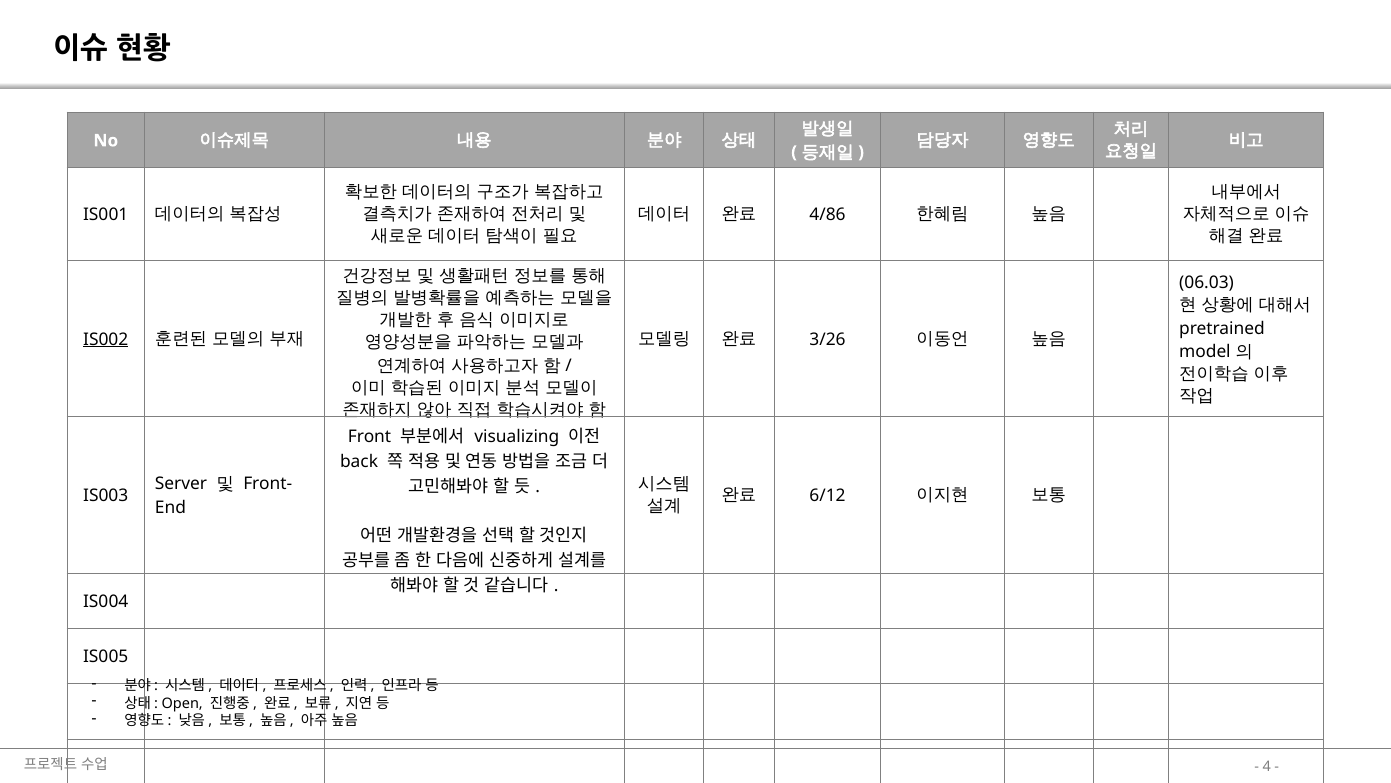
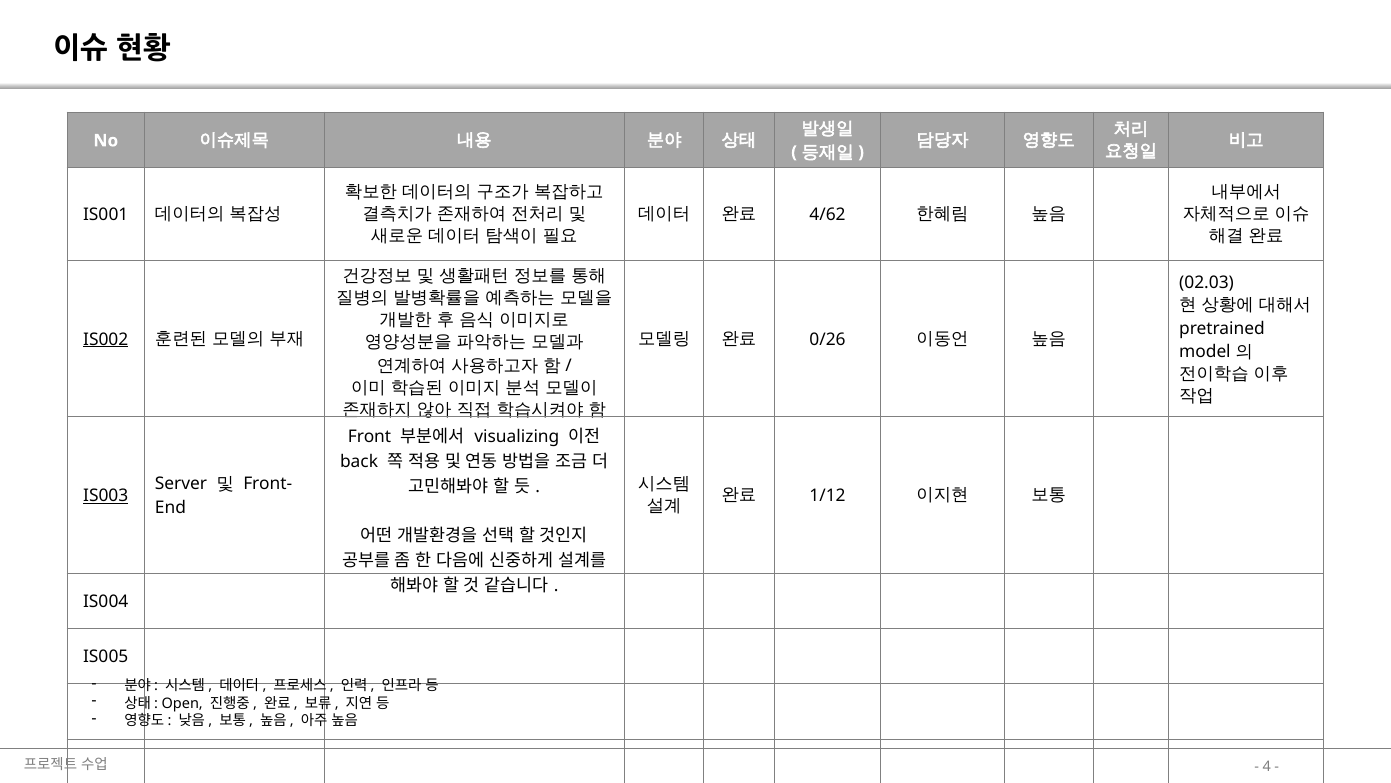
4/86: 4/86 -> 4/62 (828, 214)
06.03: 06.03 -> 02.03 (1207, 283)
3/26: 3/26 -> 0/26 (828, 339)
6/12: 6/12 -> 1/12 (828, 496)
IS003 underline: none -> present (106, 496)
